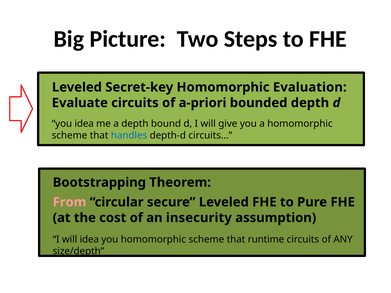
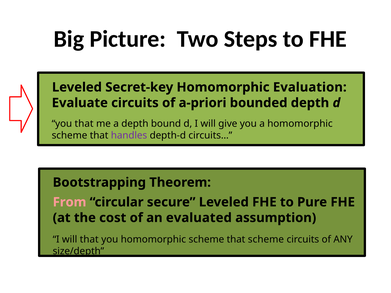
you idea: idea -> that (84, 124)
handles colour: blue -> purple (129, 135)
insecurity: insecurity -> evaluated (199, 218)
will idea: idea -> that (89, 240)
that runtime: runtime -> scheme (266, 240)
